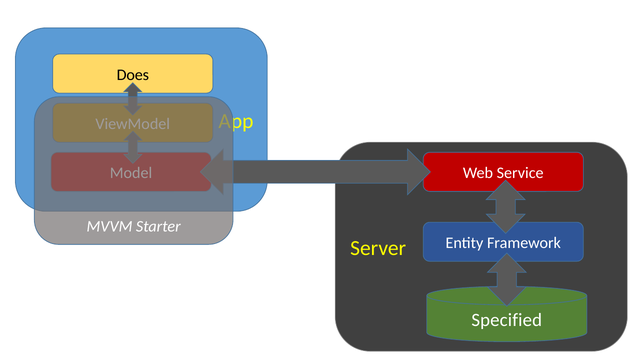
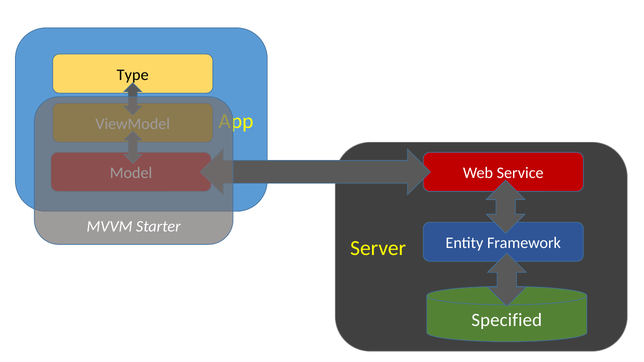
Does: Does -> Type (133, 75)
